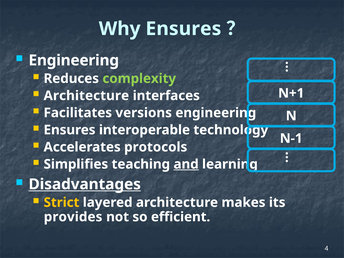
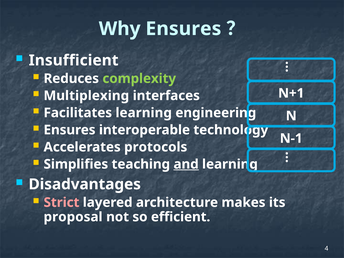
Engineering: Engineering -> Insufficient (74, 60)
Architecture: Architecture -> Multiplexing (86, 96)
Facilitates versions: versions -> learning (144, 113)
Disadvantages underline: present -> none (85, 184)
Strict colour: yellow -> pink (61, 202)
provides: provides -> proposal (73, 217)
